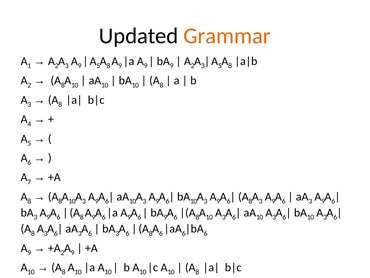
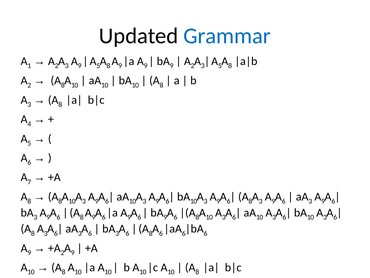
Grammar colour: orange -> blue (227, 36)
